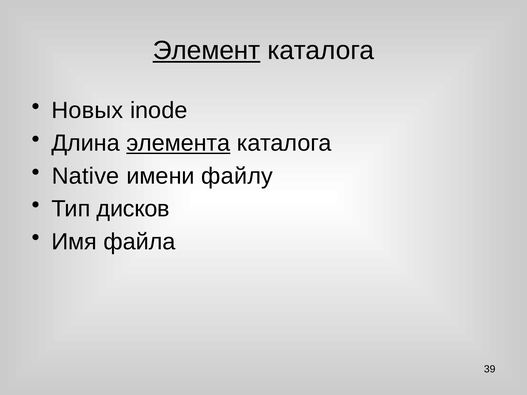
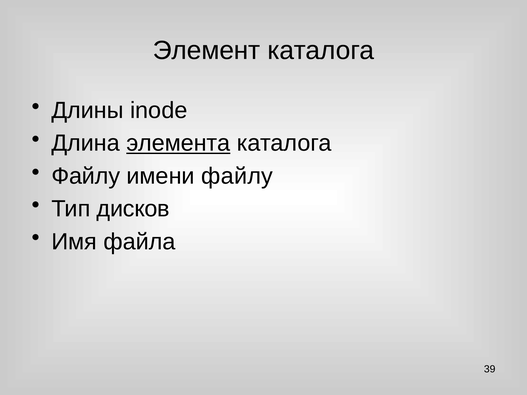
Элемент underline: present -> none (207, 51)
Новых: Новых -> Длины (87, 111)
Native: Native -> Файлу (86, 176)
